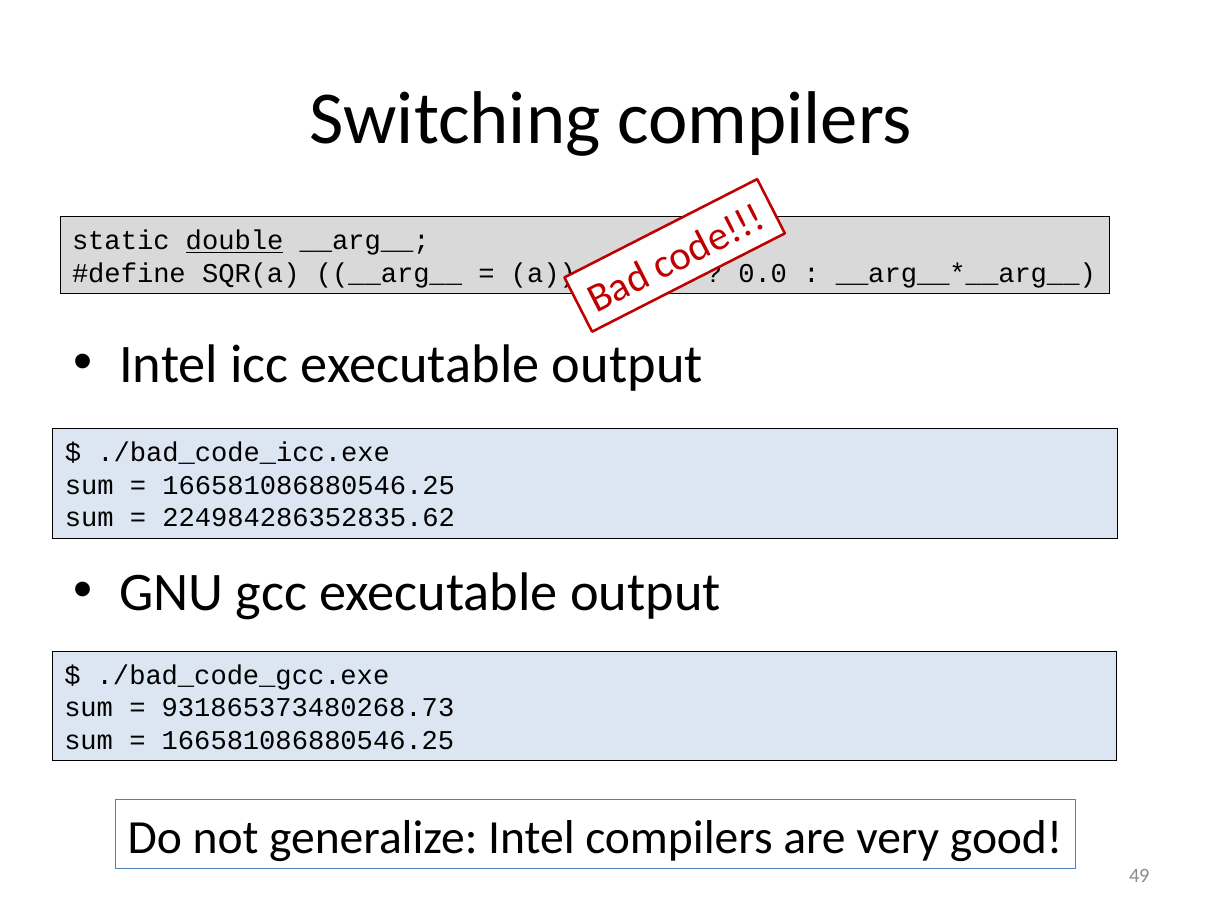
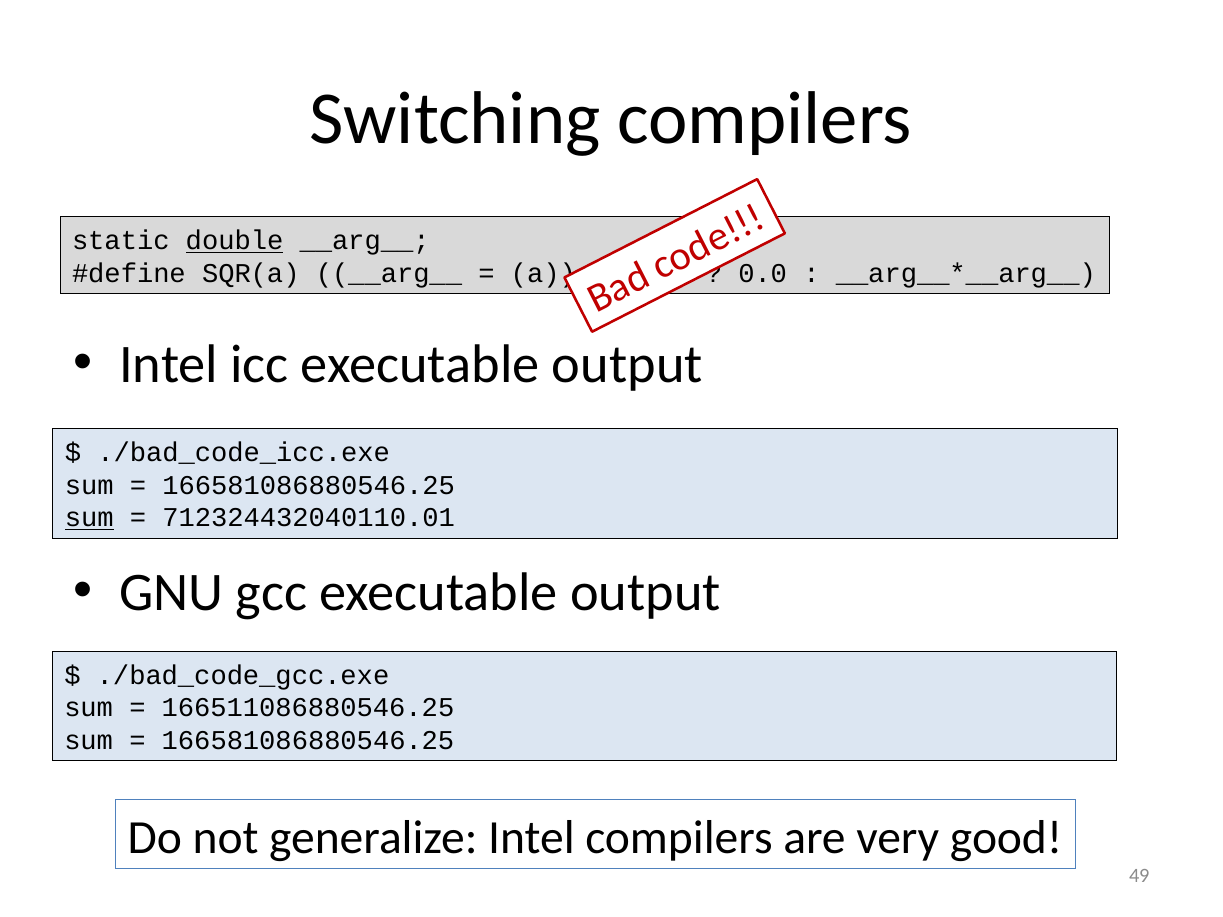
sum underline: none -> present (89, 518)
224984286352835.62: 224984286352835.62 -> 712324432040110.01 (309, 518)
931865373480268.73: 931865373480268.73 -> 166511086880546.25 (308, 708)
